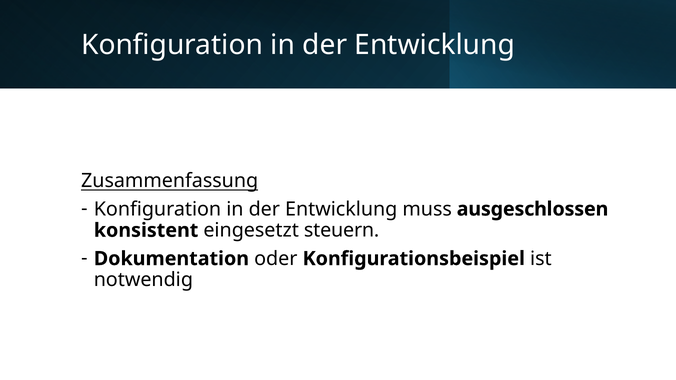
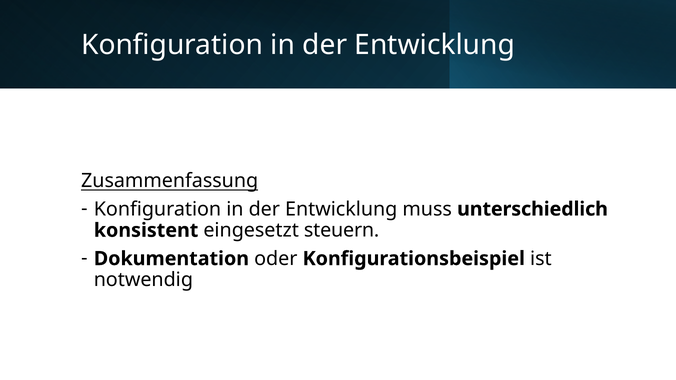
ausgeschlossen: ausgeschlossen -> unterschiedlich (533, 209)
